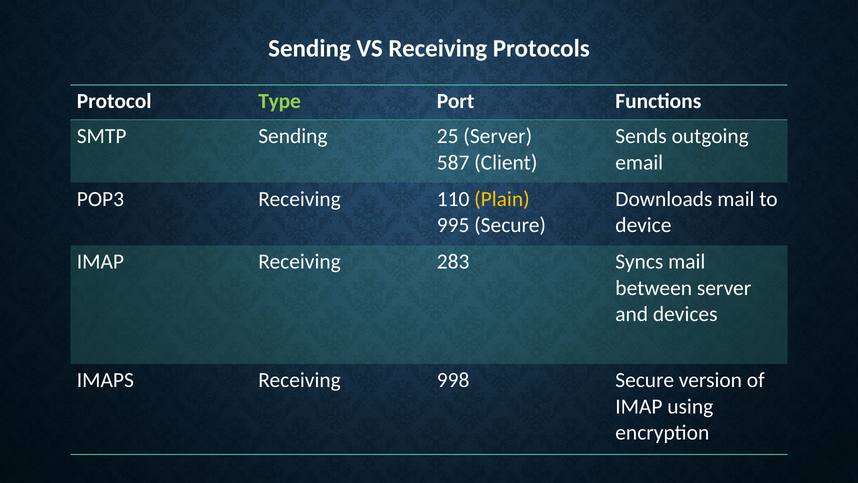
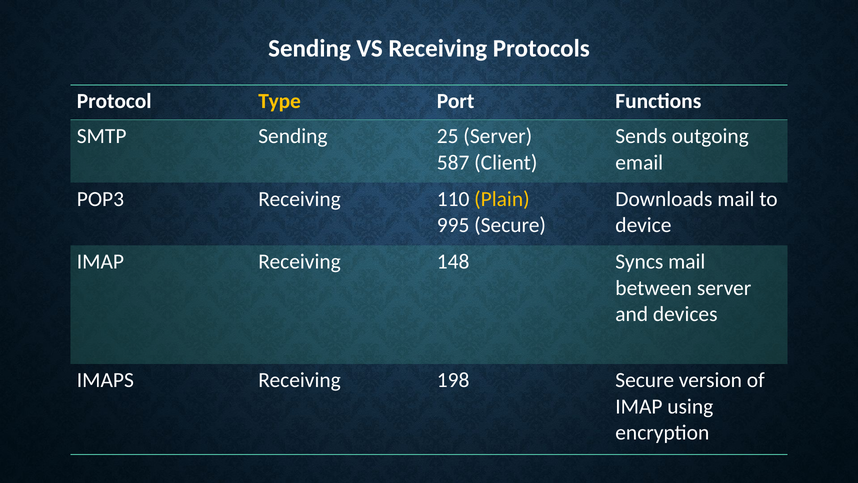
Type colour: light green -> yellow (280, 101)
283: 283 -> 148 (453, 262)
998: 998 -> 198 (453, 380)
